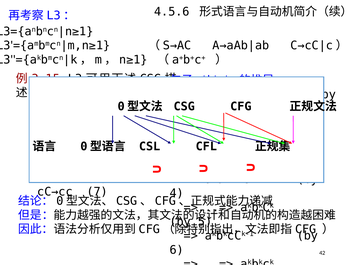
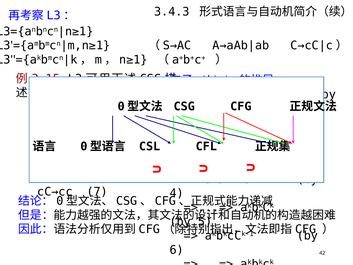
4.5.6: 4.5.6 -> 3.4.3 (172, 12)
